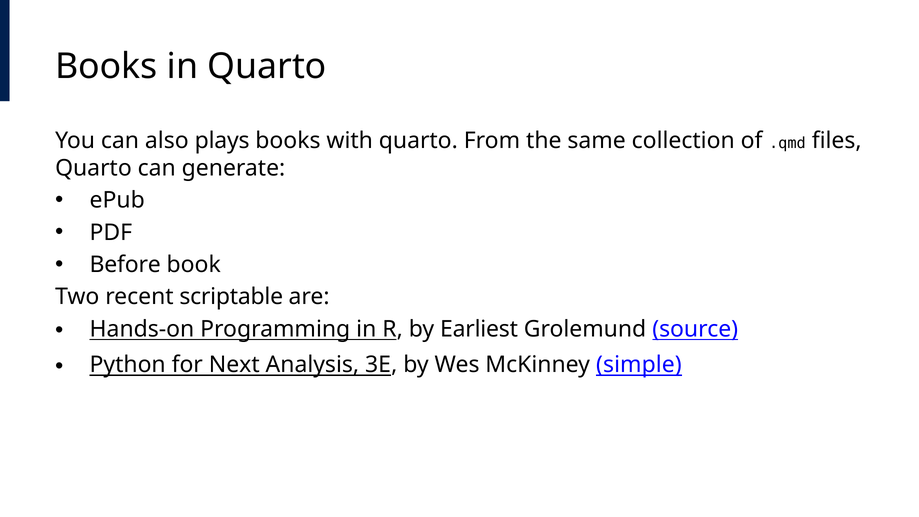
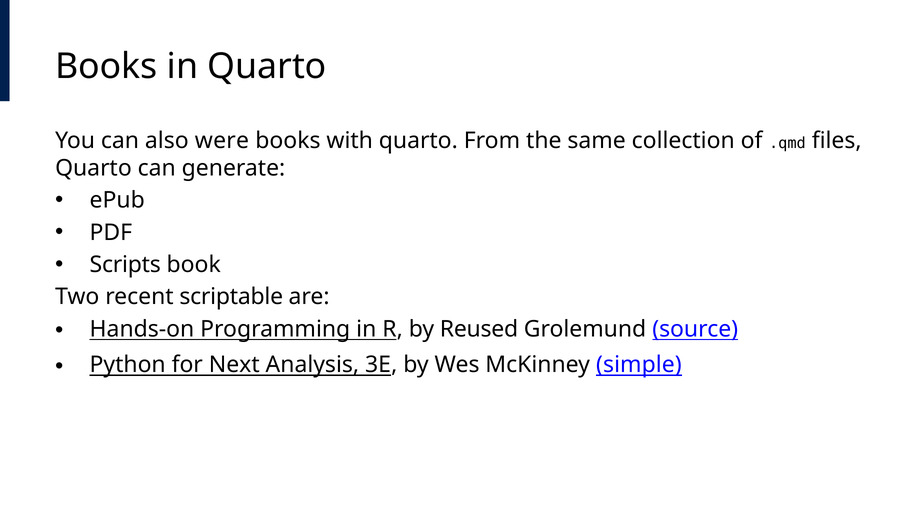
plays: plays -> were (222, 141)
Before: Before -> Scripts (125, 265)
Earliest: Earliest -> Reused (479, 329)
